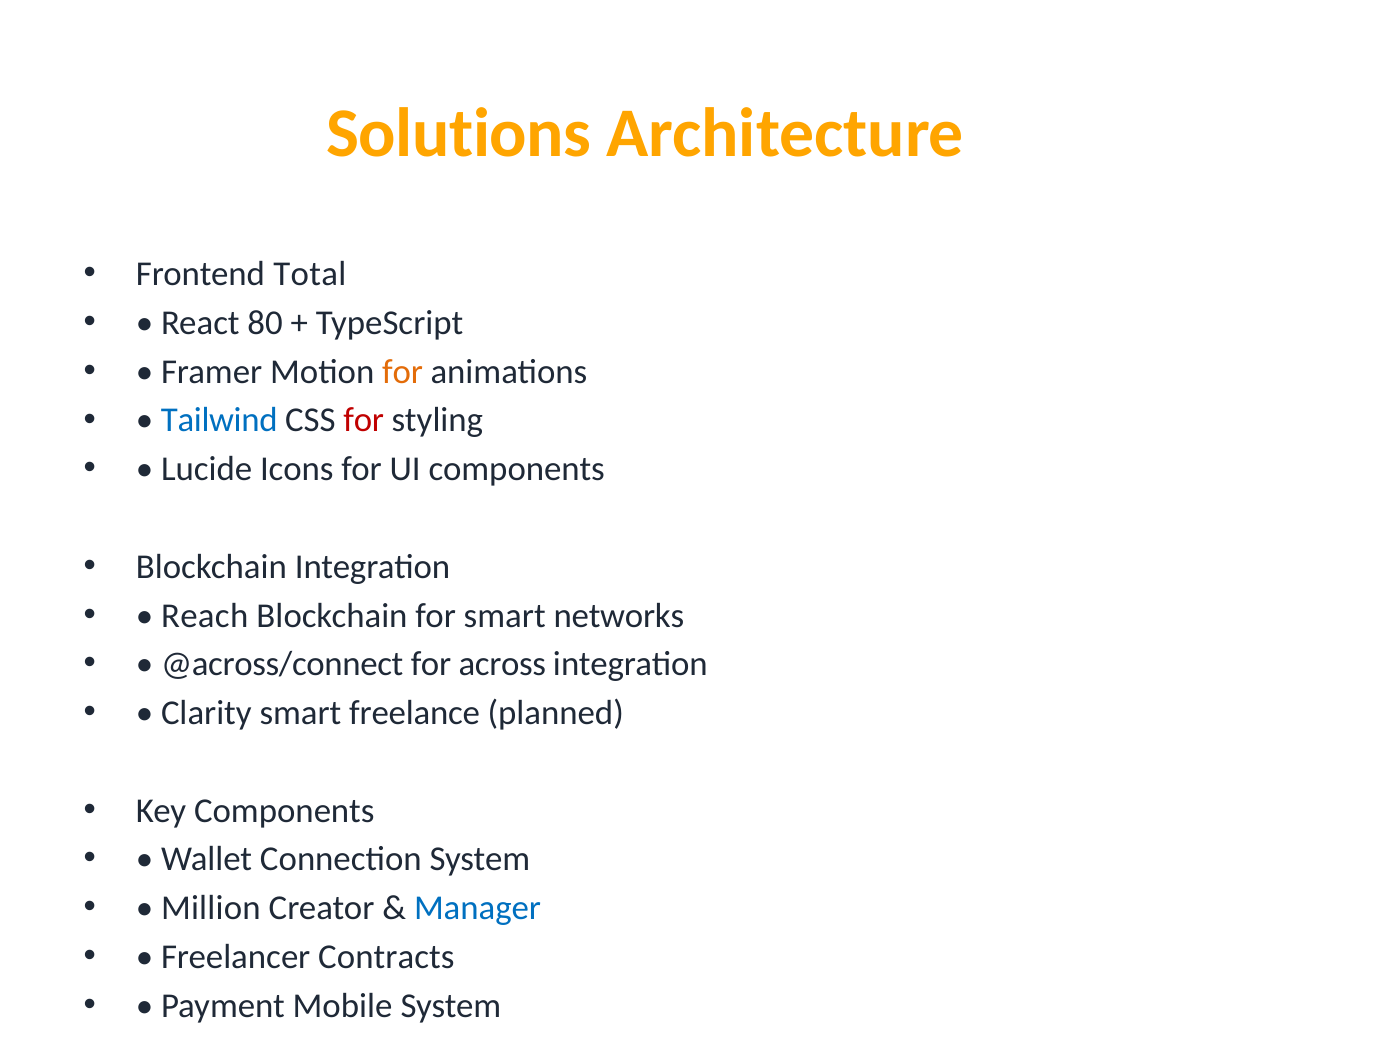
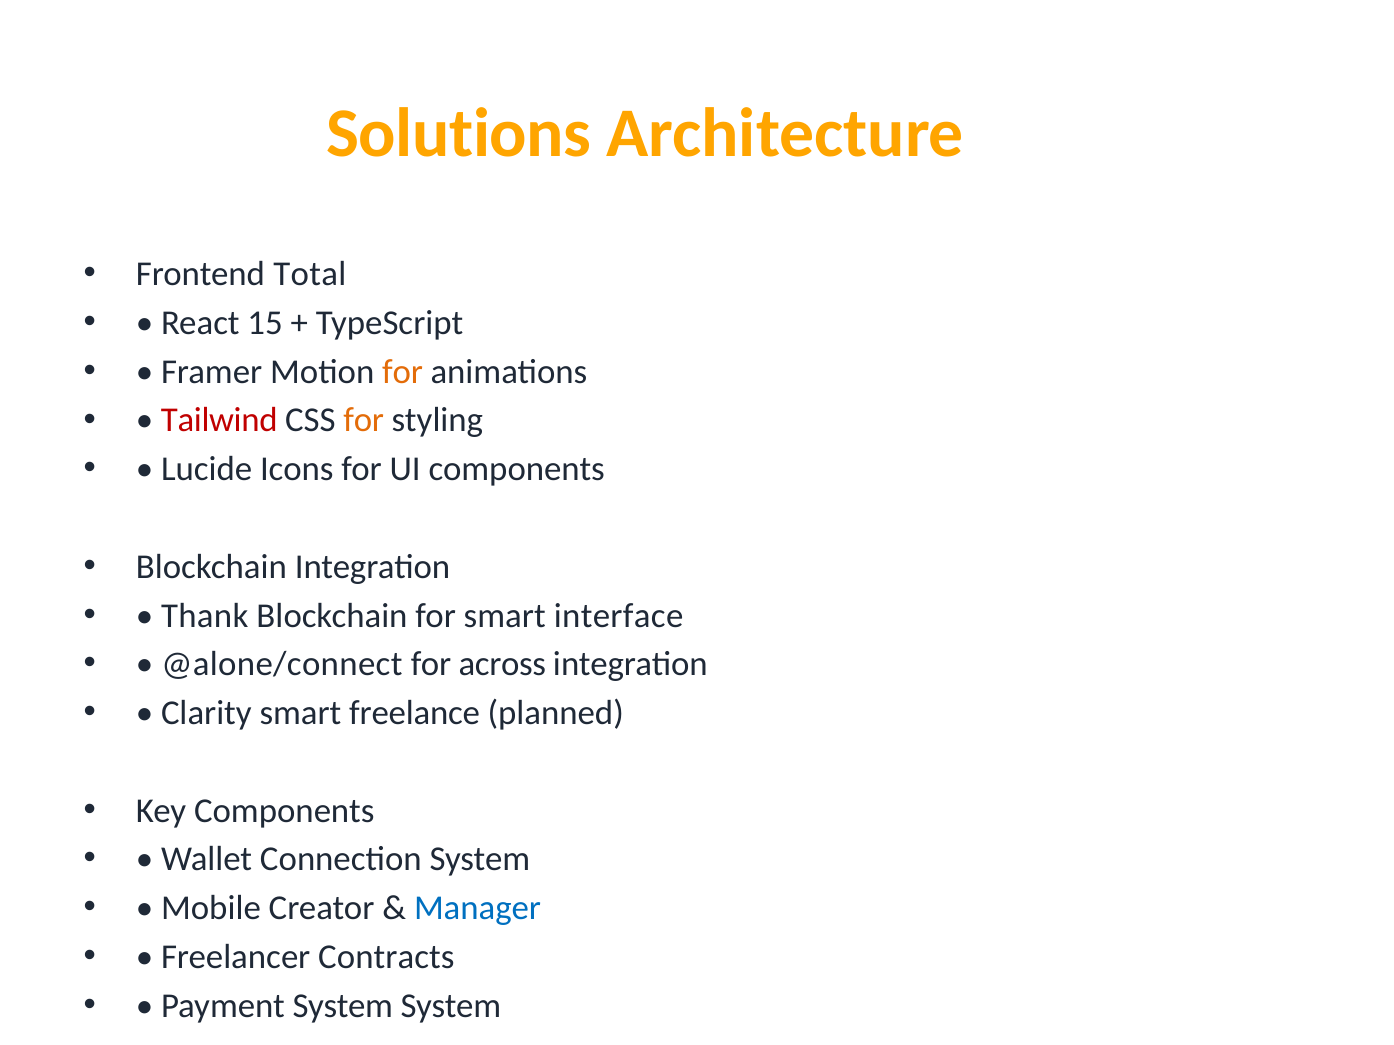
80: 80 -> 15 (265, 323)
Tailwind colour: blue -> red (219, 421)
for colour: red -> orange (364, 421)
Reach: Reach -> Thank (205, 616)
networks: networks -> interface (619, 616)
@across/connect: @across/connect -> @alone/connect (282, 665)
Million: Million -> Mobile (211, 909)
Payment Mobile: Mobile -> System (343, 1006)
